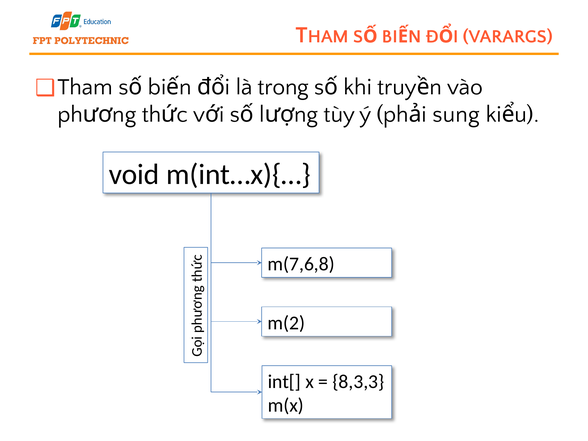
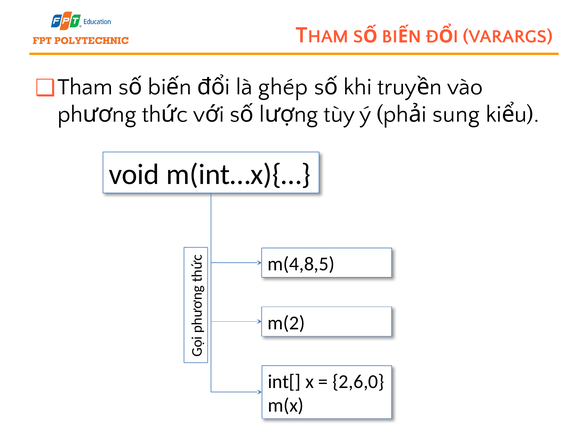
trong: trong -> ghép (283, 87)
m(7,6,8: m(7,6,8 -> m(4,8,5 (301, 264)
8,3,3: 8,3,3 -> 2,6,0 (358, 382)
